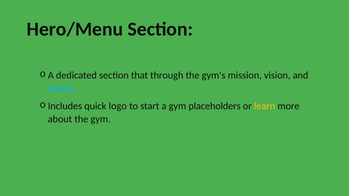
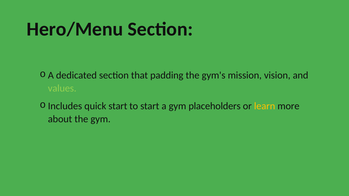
through: through -> padding (167, 75)
values colour: light blue -> light green (62, 88)
quick logo: logo -> start (118, 106)
